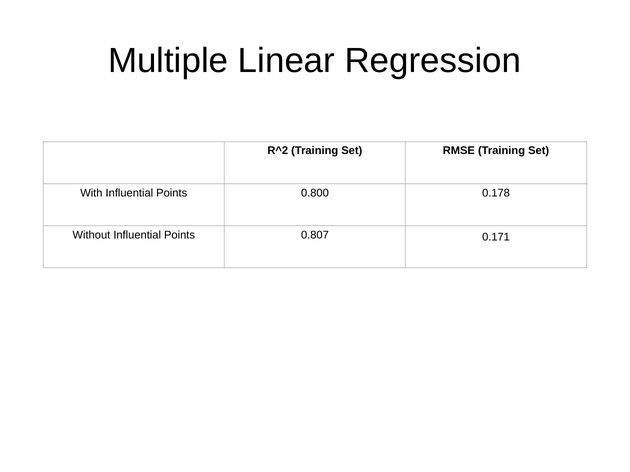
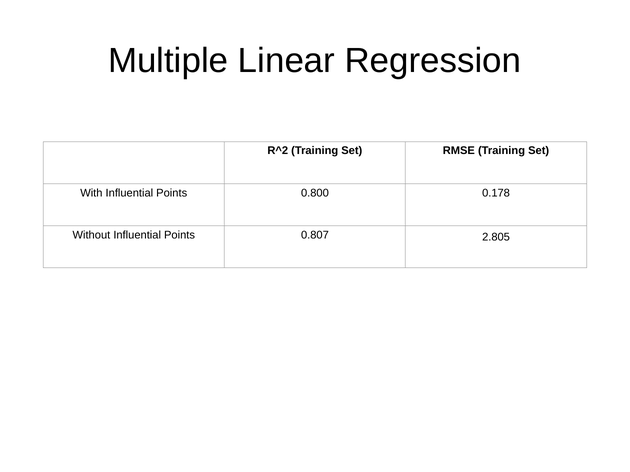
0.171: 0.171 -> 2.805 (496, 237)
